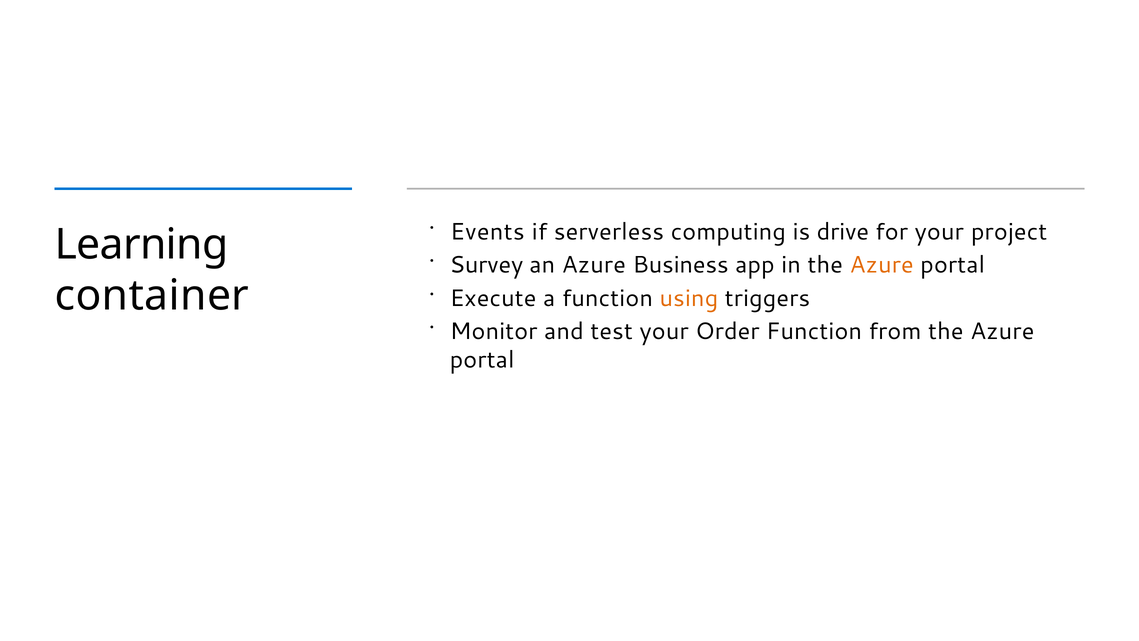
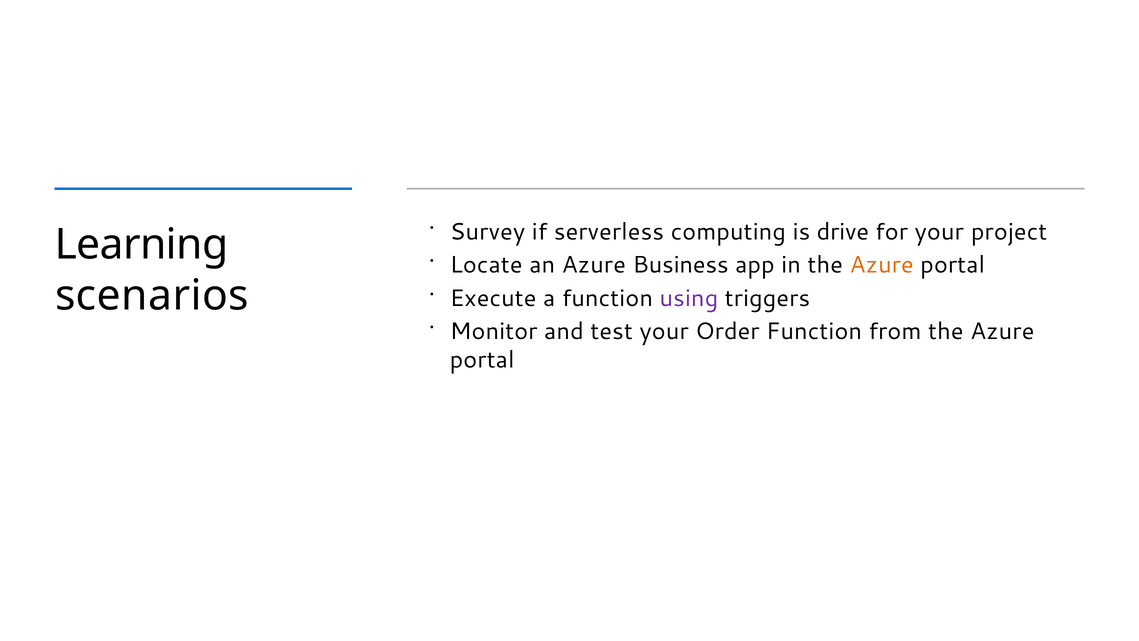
Events: Events -> Survey (487, 232)
Survey: Survey -> Locate (486, 265)
container: container -> scenarios (152, 296)
using colour: orange -> purple (689, 298)
